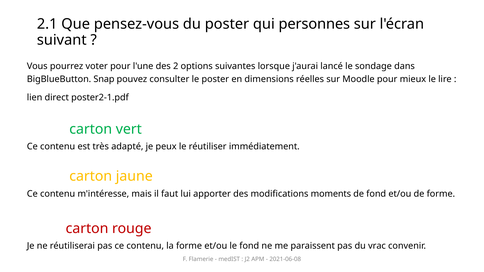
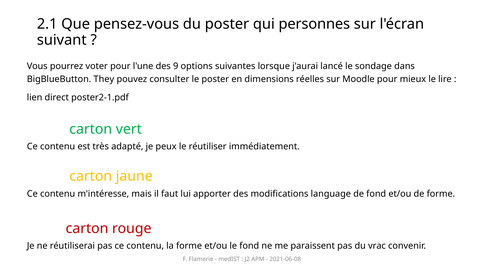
2: 2 -> 9 (176, 66)
Snap: Snap -> They (104, 79)
moments: moments -> language (331, 194)
